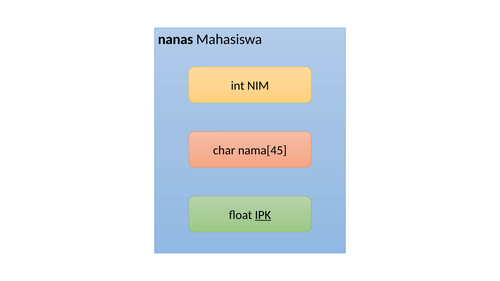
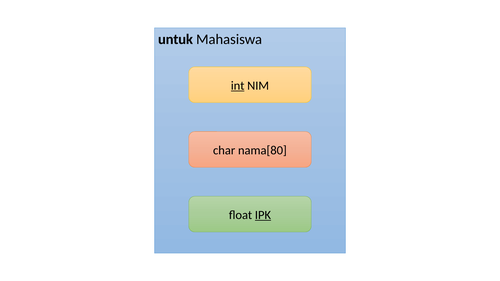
nanas: nanas -> untuk (176, 40)
int underline: none -> present (238, 86)
nama[45: nama[45 -> nama[80 (262, 150)
